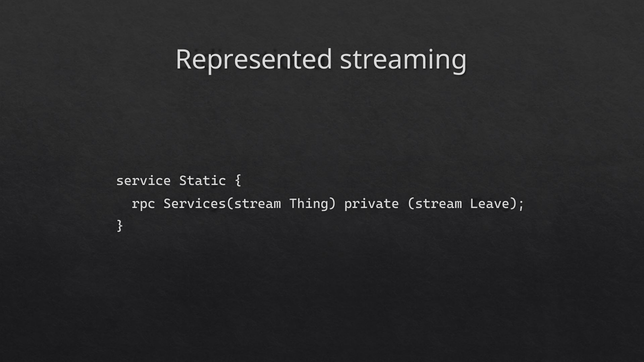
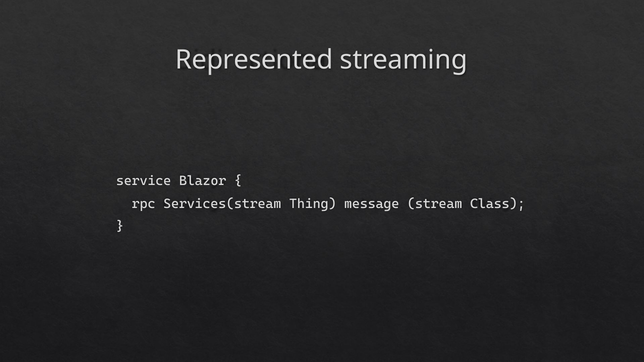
Static: Static -> Blazor (203, 181)
private: private -> message (372, 204)
Leave: Leave -> Class (498, 204)
